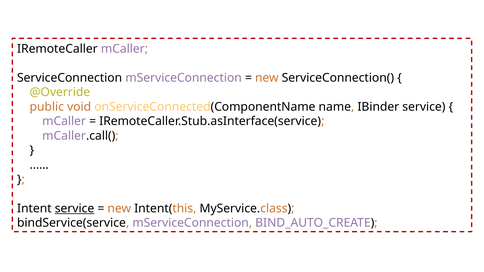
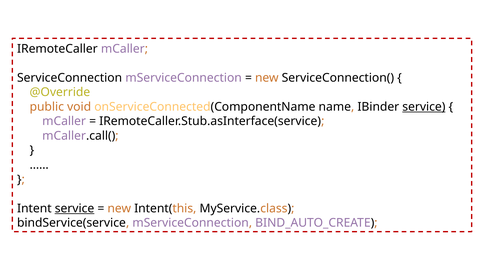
service underline: none -> present (424, 107)
